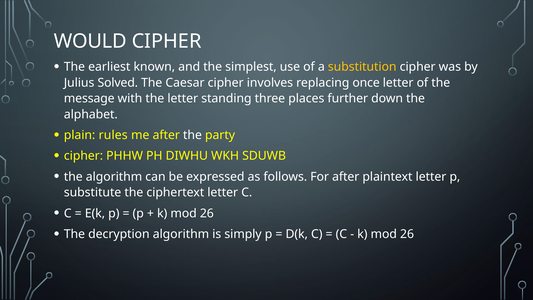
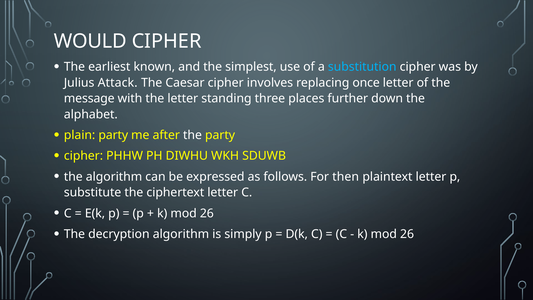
substitution colour: yellow -> light blue (362, 67)
Solved: Solved -> Attack (118, 83)
plain rules: rules -> party (113, 135)
For after: after -> then (346, 177)
